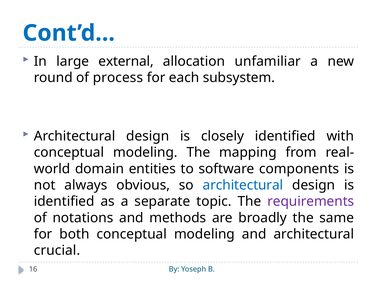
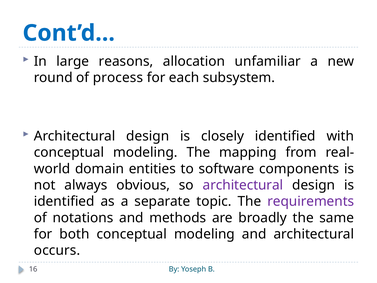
external: external -> reasons (126, 61)
architectural colour: blue -> purple (243, 185)
crucial: crucial -> occurs (57, 250)
